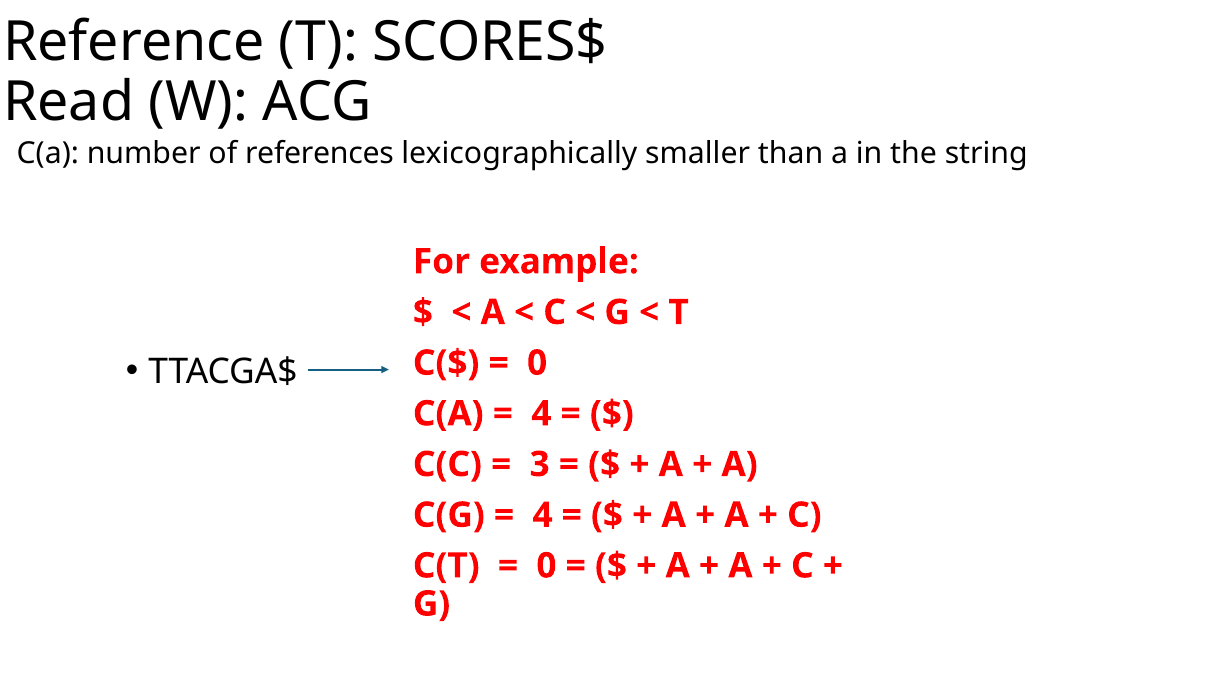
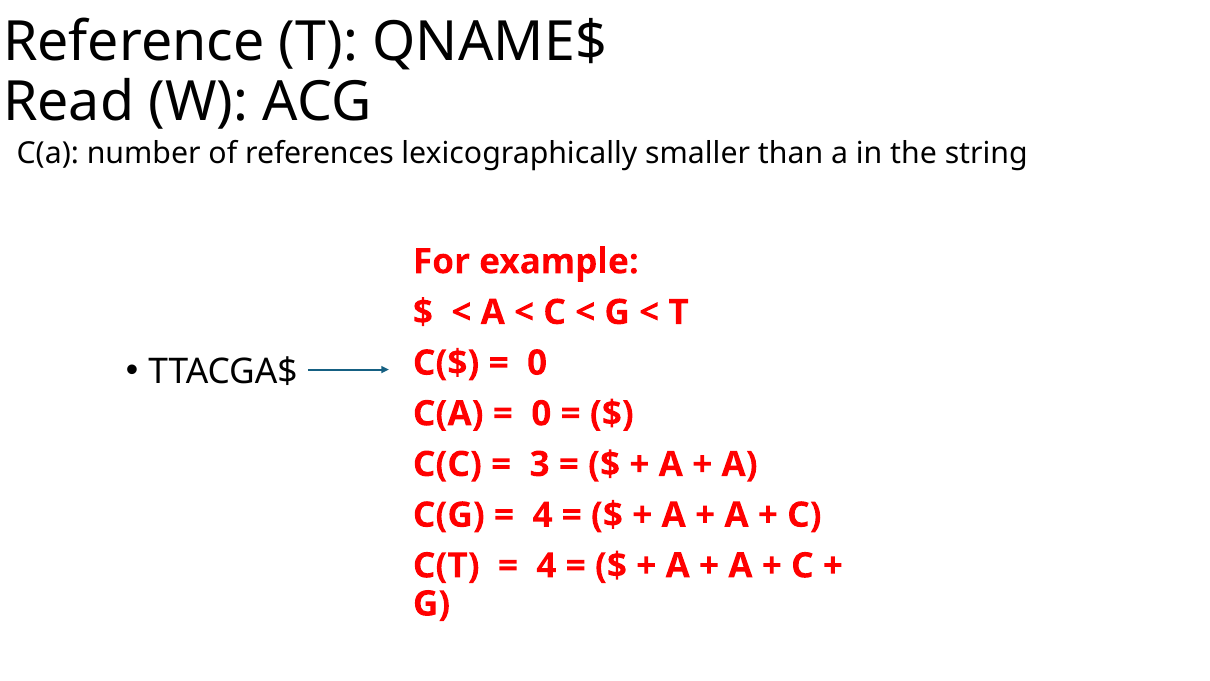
SCORES$: SCORES$ -> QNAME$ (490, 42)
4: 4 -> 0 (541, 414)
0: 0 -> 4 (546, 566)
